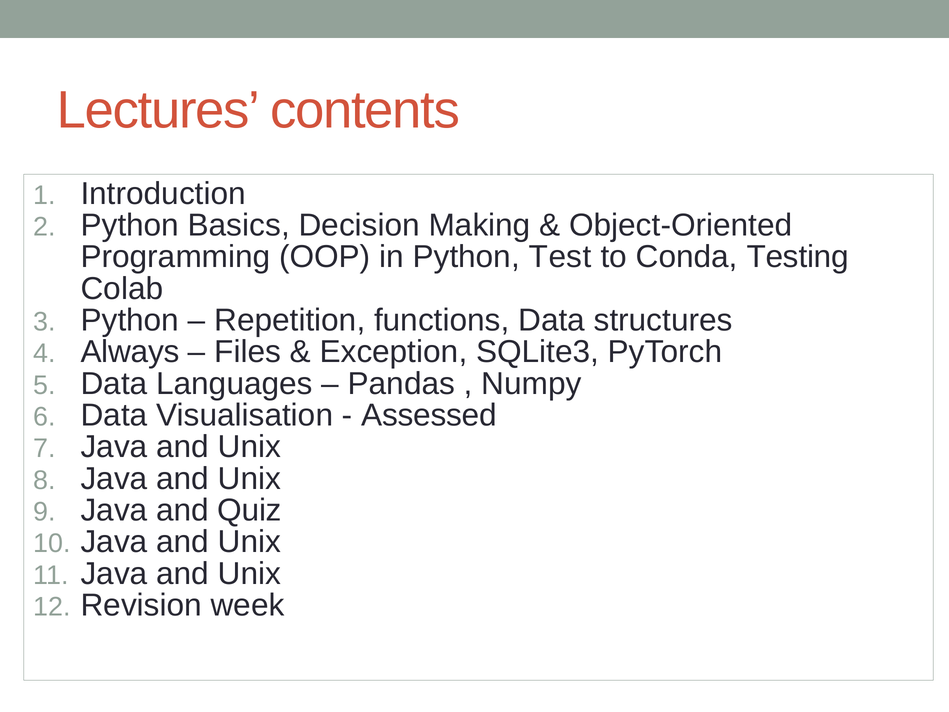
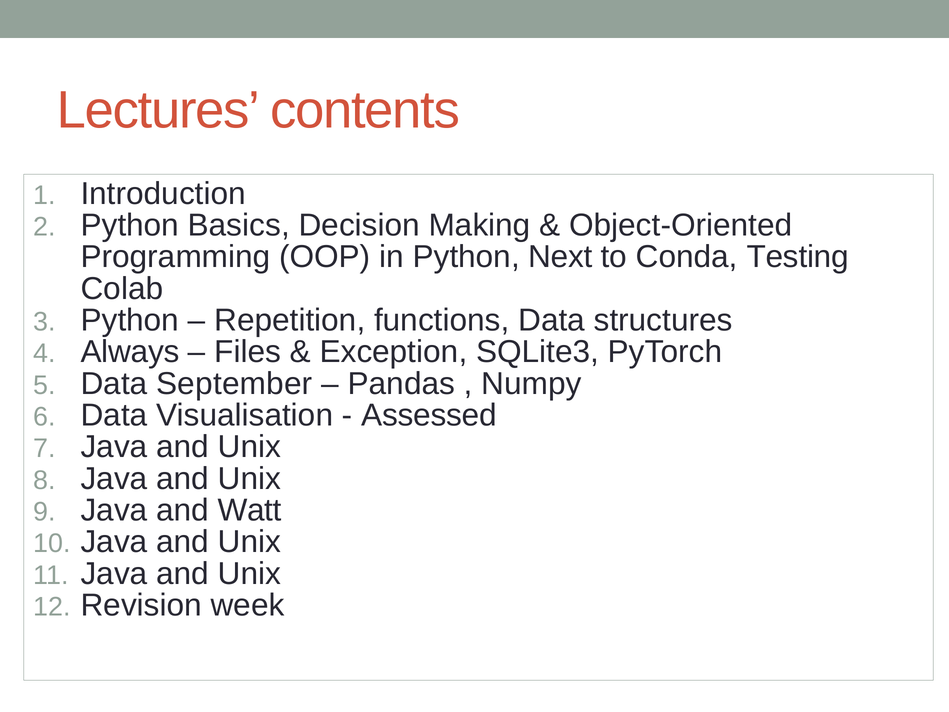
Test: Test -> Next (560, 257)
Languages: Languages -> September (234, 384)
Quiz: Quiz -> Watt (250, 510)
